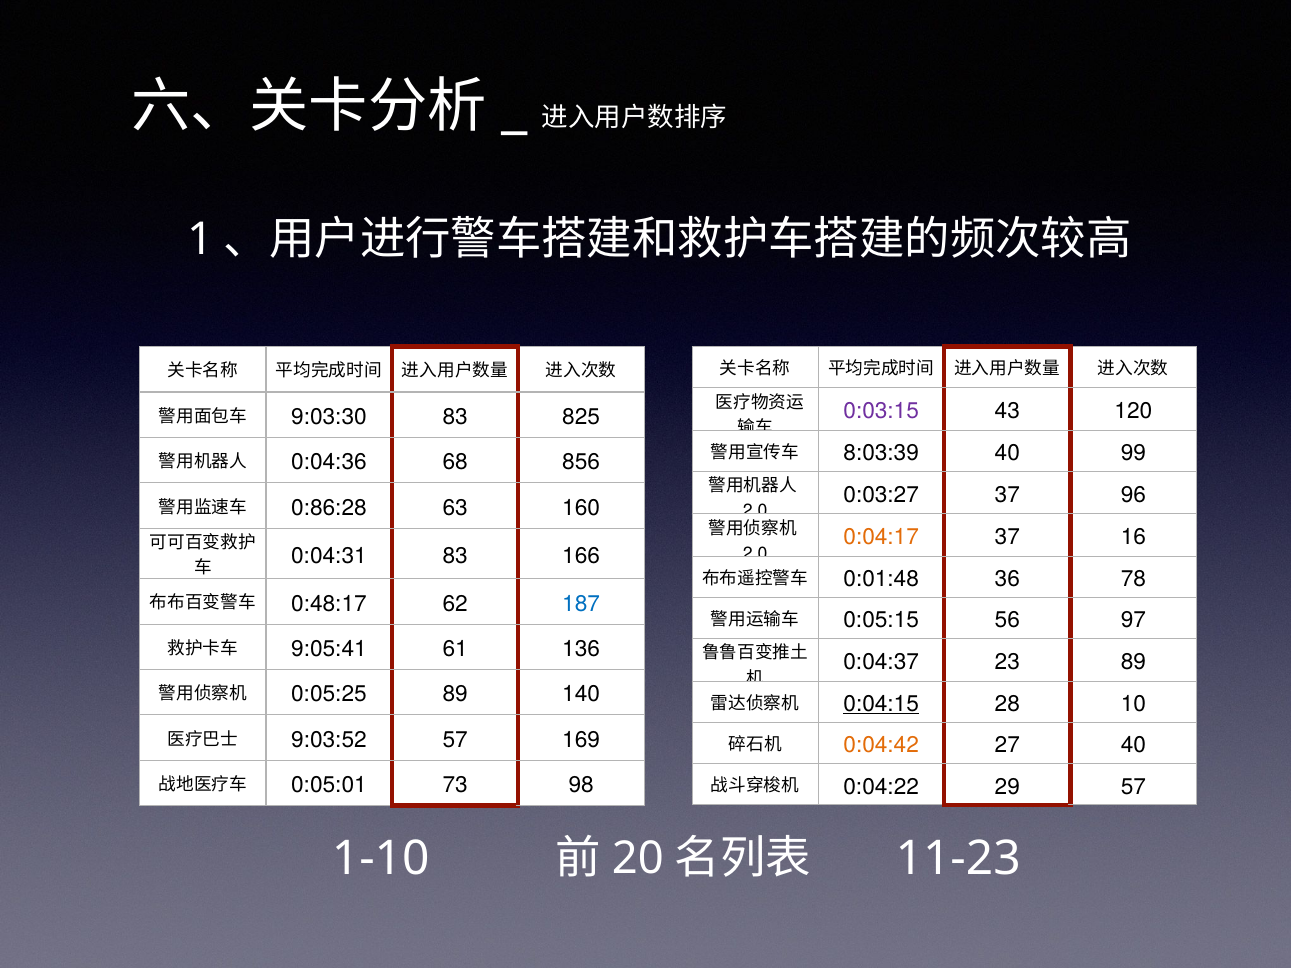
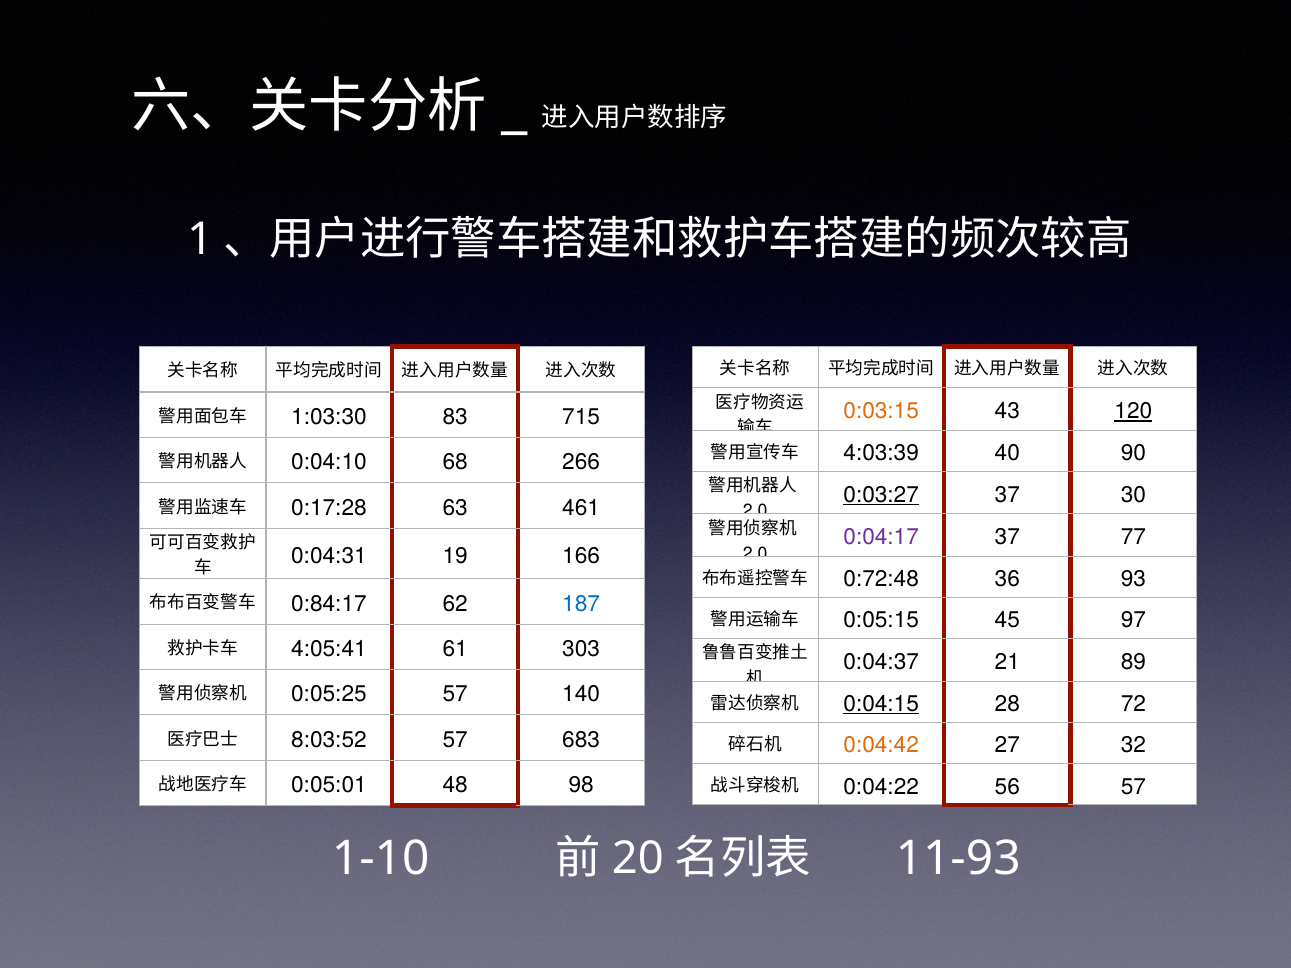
0:03:15 colour: purple -> orange (881, 411)
120 underline: none -> present (1133, 411)
9:03:30: 9:03:30 -> 1:03:30 (329, 417)
825: 825 -> 715 (581, 417)
8:03:39: 8:03:39 -> 4:03:39 (881, 453)
99: 99 -> 90 (1133, 453)
0:04:36: 0:04:36 -> 0:04:10 (329, 462)
856: 856 -> 266 (581, 462)
0:03:27 underline: none -> present (881, 495)
96: 96 -> 30 (1133, 495)
0:86:28: 0:86:28 -> 0:17:28 (329, 508)
160: 160 -> 461 (581, 508)
0:04:17 colour: orange -> purple (881, 537)
16: 16 -> 77 (1133, 537)
0:04:31 83: 83 -> 19 (455, 556)
0:01:48: 0:01:48 -> 0:72:48 (881, 579)
78: 78 -> 93 (1133, 579)
0:48:17: 0:48:17 -> 0:84:17 (329, 604)
56: 56 -> 45 (1007, 621)
9:05:41: 9:05:41 -> 4:05:41 (329, 649)
136: 136 -> 303 (581, 649)
23: 23 -> 21 (1007, 662)
0:05:25 89: 89 -> 57 (455, 695)
10: 10 -> 72 (1133, 704)
9:03:52: 9:03:52 -> 8:03:52 (329, 740)
169: 169 -> 683 (581, 740)
27 40: 40 -> 32 (1133, 745)
73: 73 -> 48 (455, 785)
29: 29 -> 56 (1007, 787)
11-23: 11-23 -> 11-93 (958, 859)
